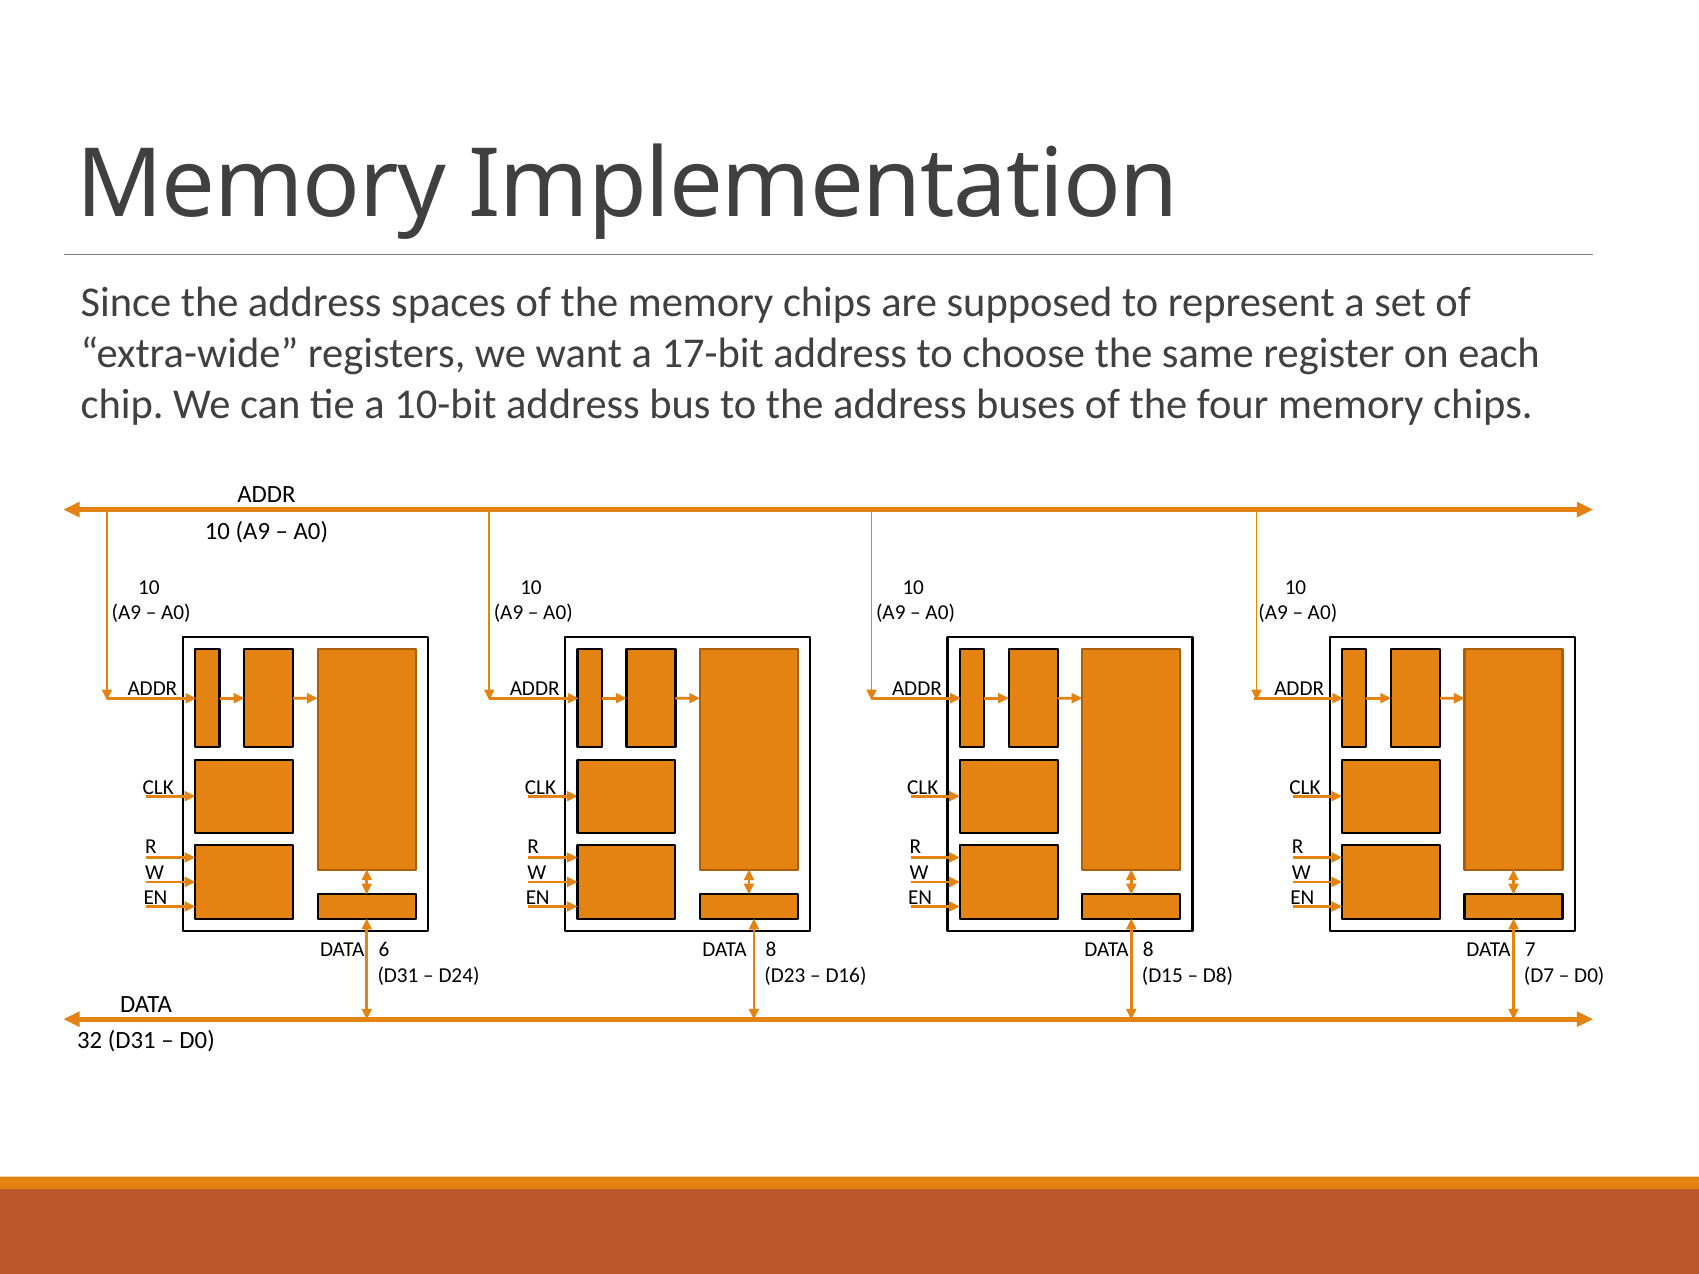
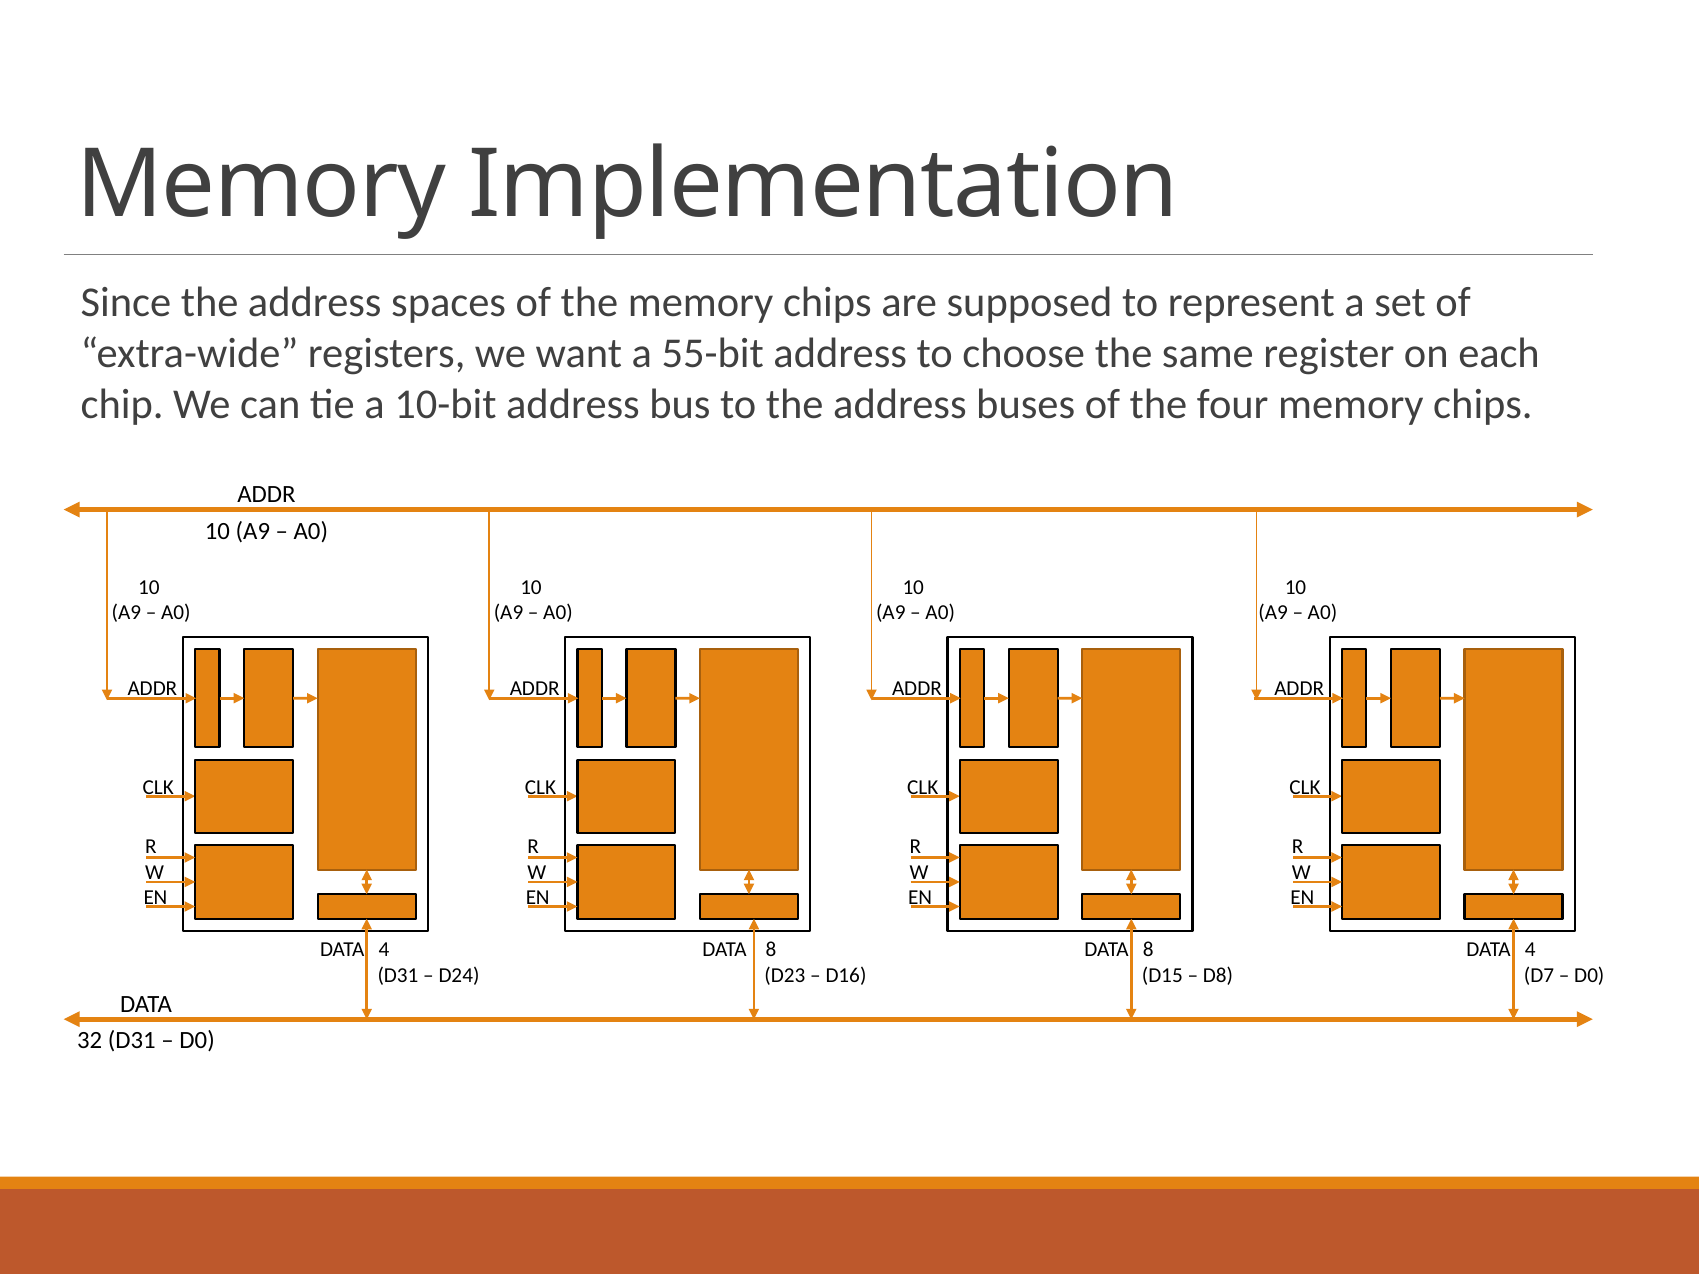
17-bit: 17-bit -> 55-bit (713, 353)
6: 6 -> 4 (384, 950)
7: 7 -> 4 (1530, 950)
